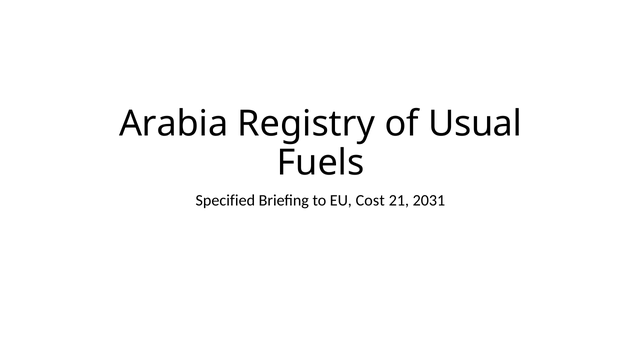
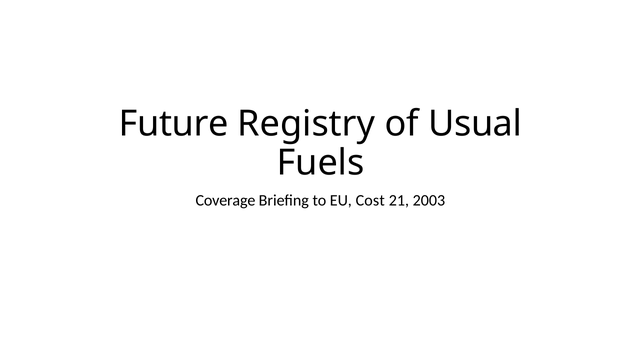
Arabia: Arabia -> Future (174, 124)
Specified: Specified -> Coverage (225, 200)
2031: 2031 -> 2003 (429, 200)
